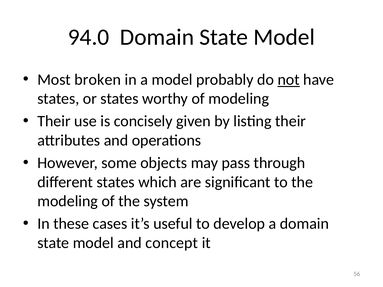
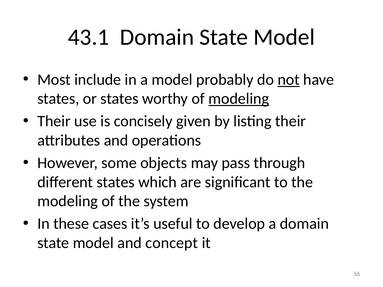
94.0: 94.0 -> 43.1 (89, 37)
broken: broken -> include (98, 80)
modeling underline: none -> present (239, 99)
